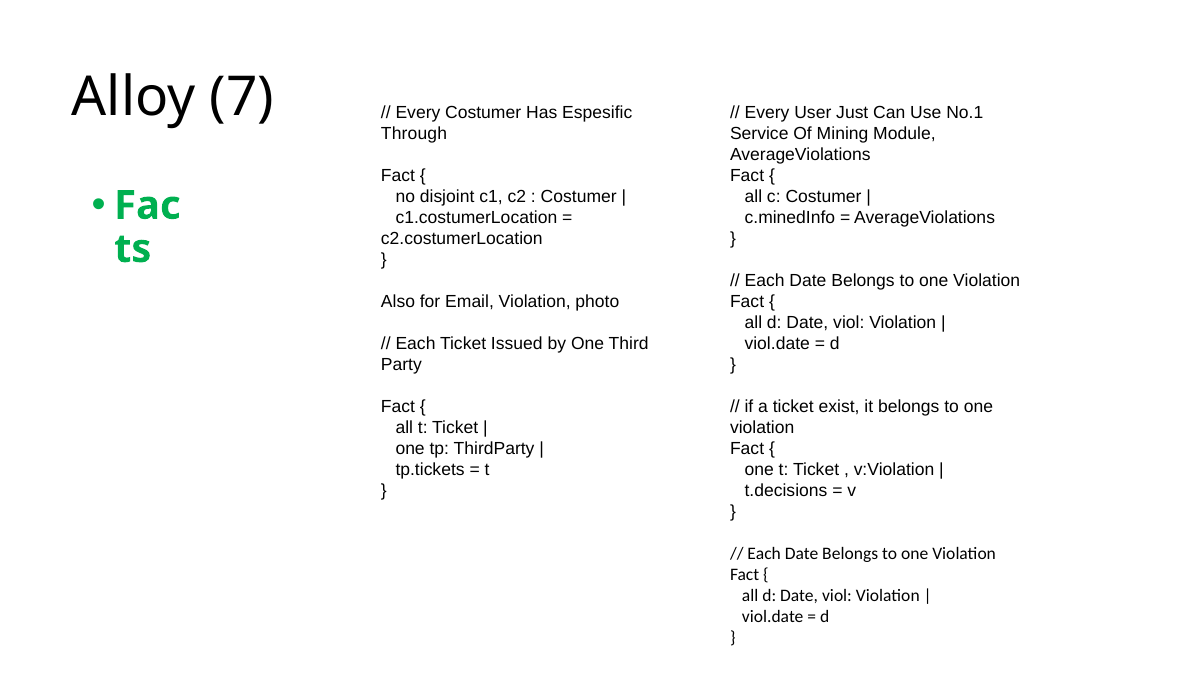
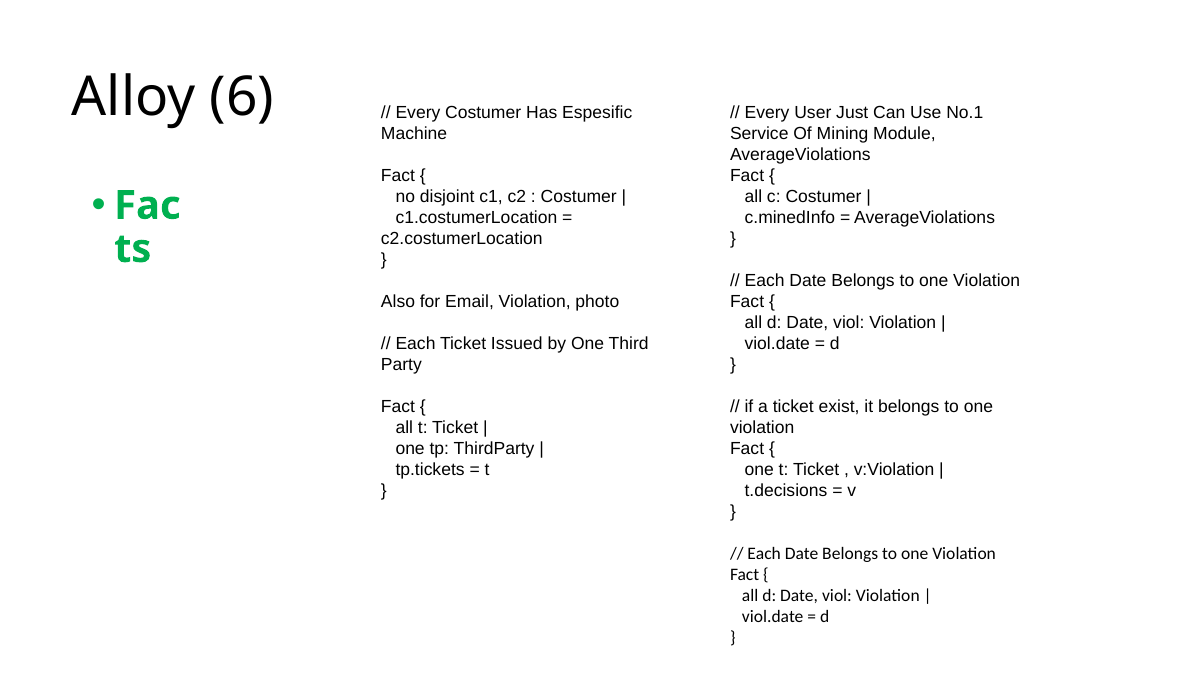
7: 7 -> 6 (242, 97)
Through: Through -> Machine (414, 133)
